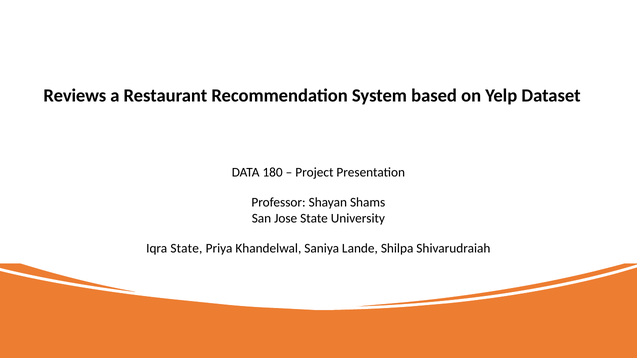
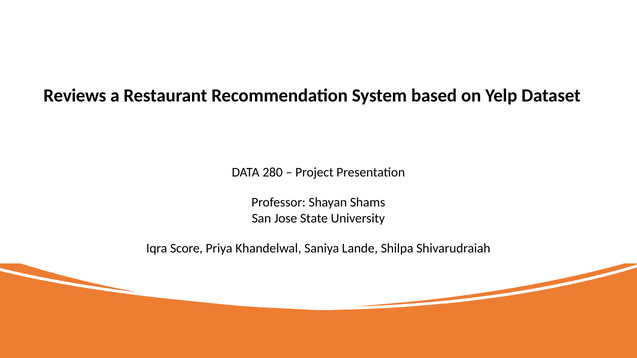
180: 180 -> 280 (273, 172)
Iqra State: State -> Score (187, 249)
